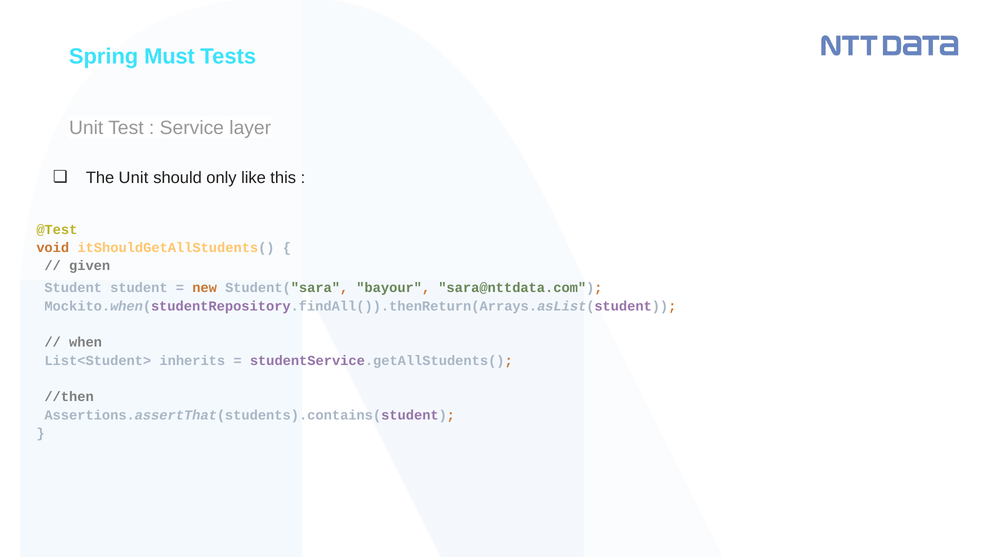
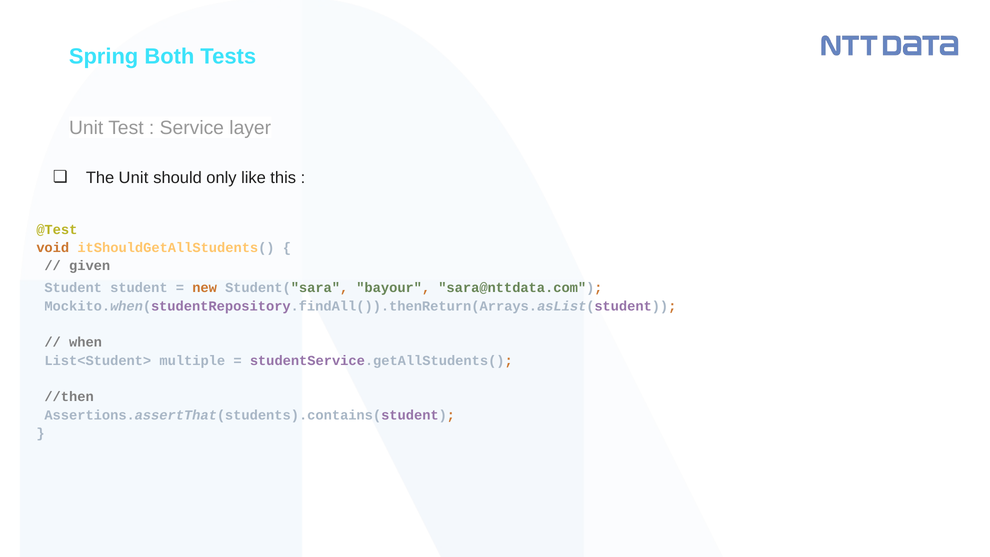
Must: Must -> Both (169, 56)
inherits: inherits -> multiple (192, 360)
